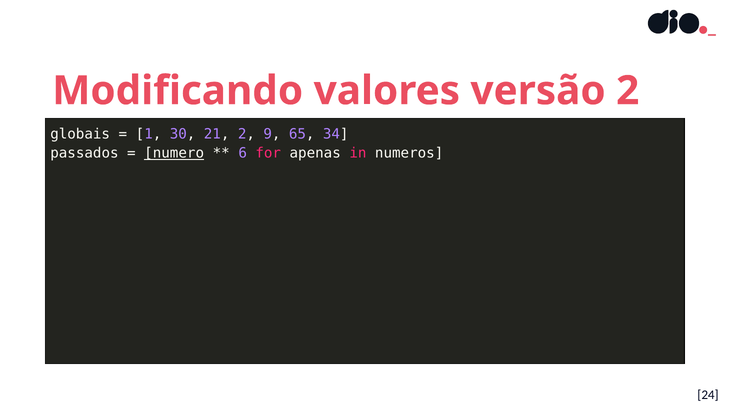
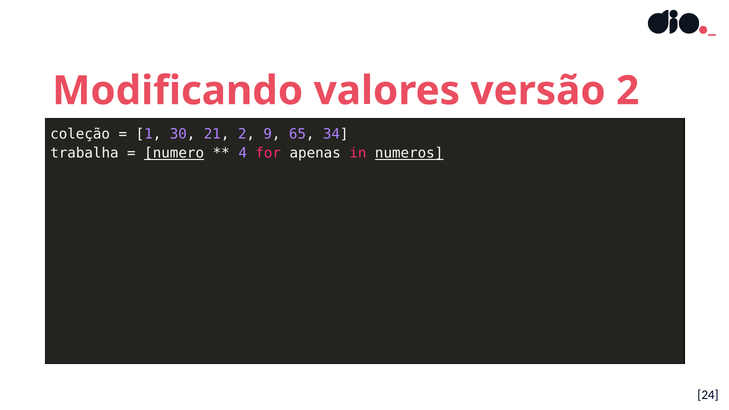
globais: globais -> coleção (80, 134)
passados: passados -> trabalha (84, 153)
6: 6 -> 4 (243, 153)
numeros underline: none -> present (409, 153)
